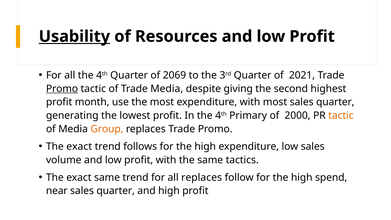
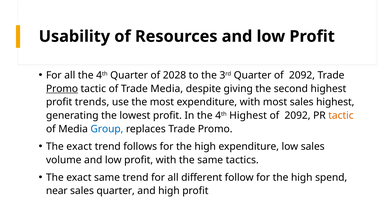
Usability underline: present -> none (74, 36)
2069: 2069 -> 2028 (174, 75)
Quarter of 2021: 2021 -> 2092 (302, 75)
month: month -> trends (92, 102)
most sales quarter: quarter -> highest (335, 102)
4th Primary: Primary -> Highest (248, 115)
2000: 2000 -> 2092 (298, 115)
Group colour: orange -> blue (107, 129)
all replaces: replaces -> different (202, 177)
